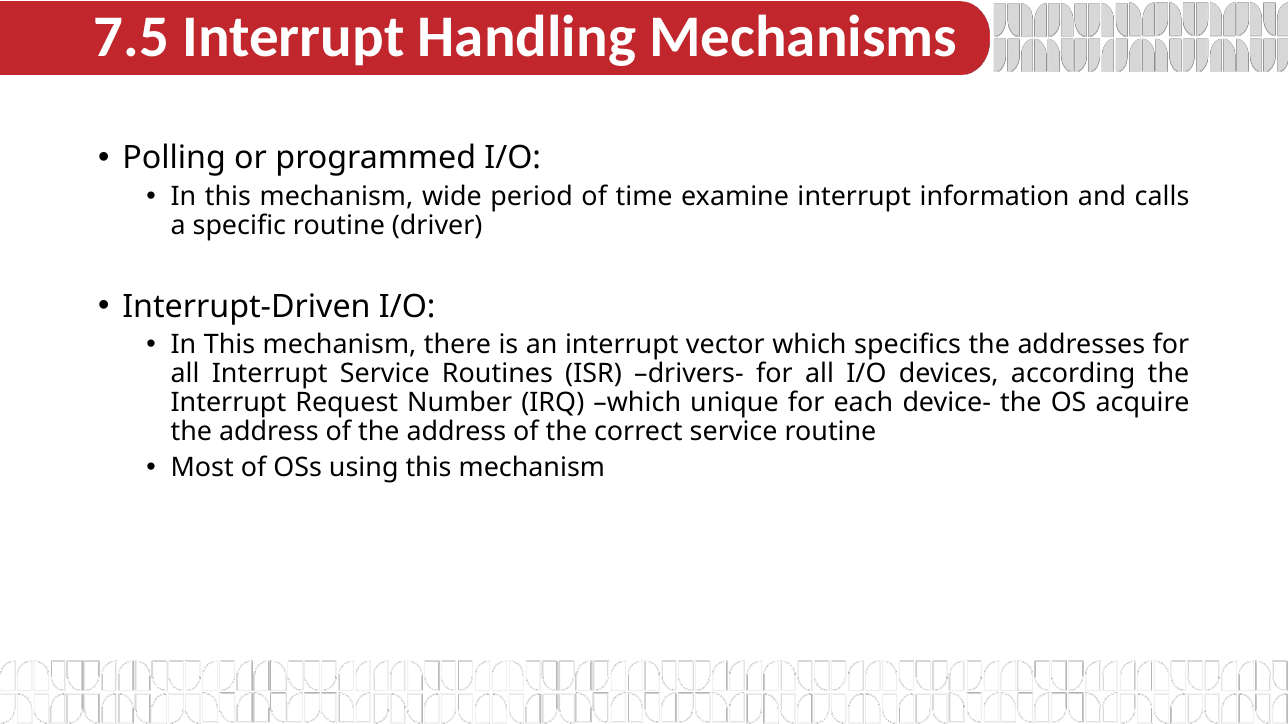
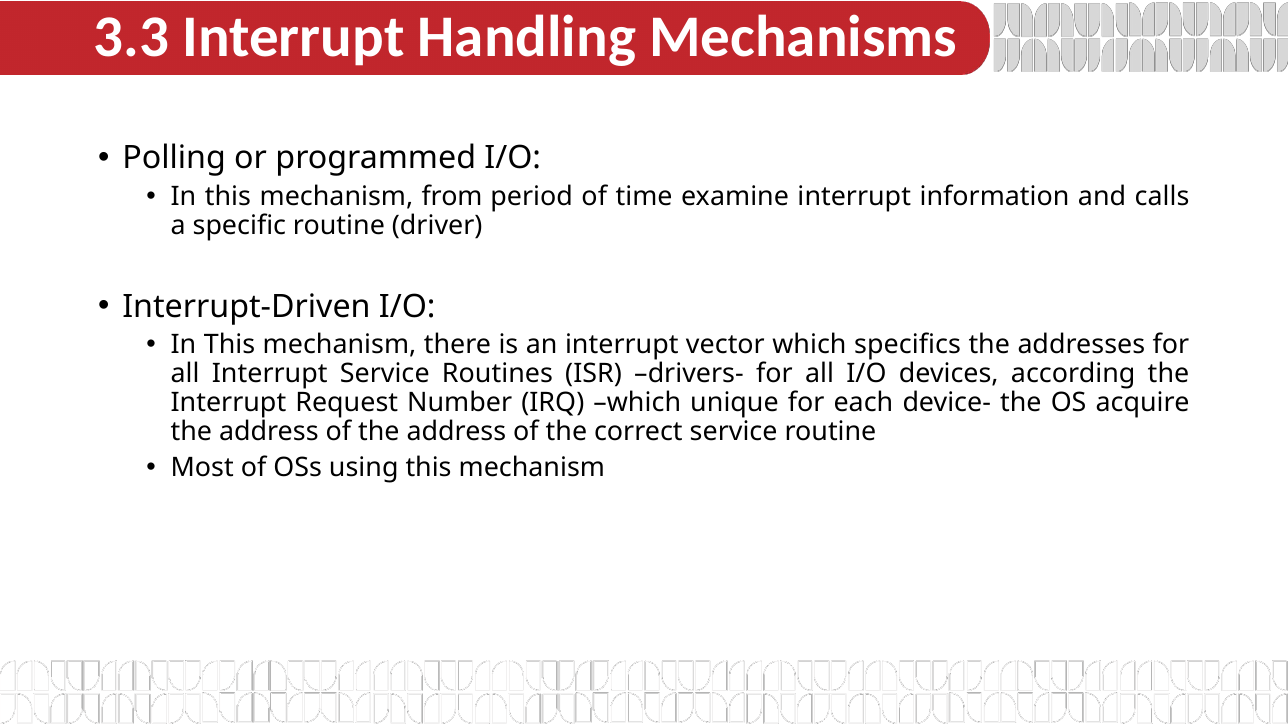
7.5: 7.5 -> 3.3 (131, 37)
wide: wide -> from (452, 197)
